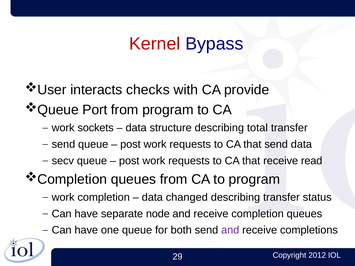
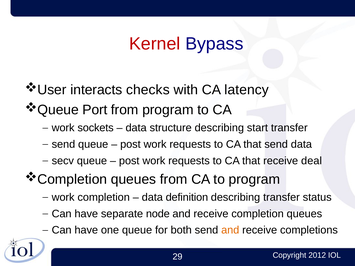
provide: provide -> latency (247, 90)
total: total -> start (257, 128)
read: read -> deal (312, 161)
changed: changed -> definition (187, 197)
and colour: purple -> orange (230, 230)
